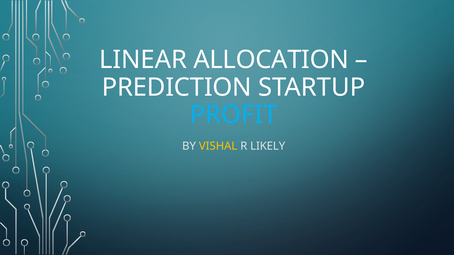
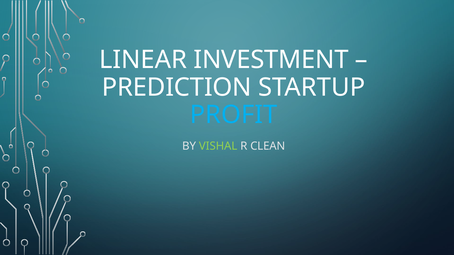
ALLOCATION: ALLOCATION -> INVESTMENT (271, 60)
VISHAL colour: yellow -> light green (218, 146)
LIKELY: LIKELY -> CLEAN (268, 146)
